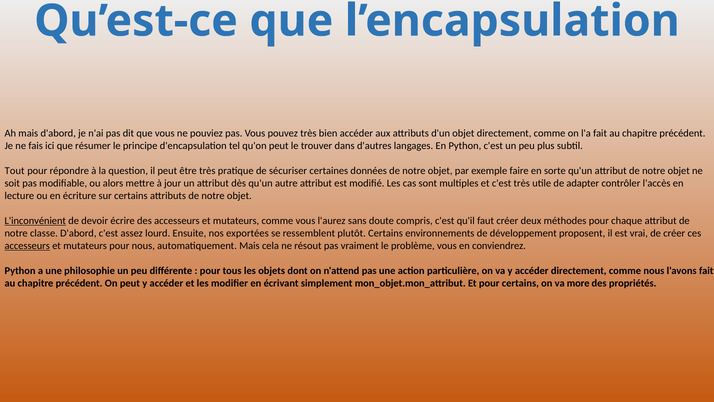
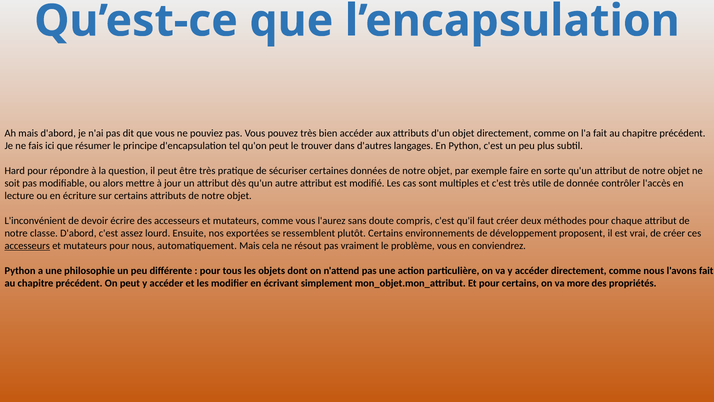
Tout: Tout -> Hard (15, 171)
adapter: adapter -> donnée (583, 183)
L'inconvénient underline: present -> none (35, 221)
